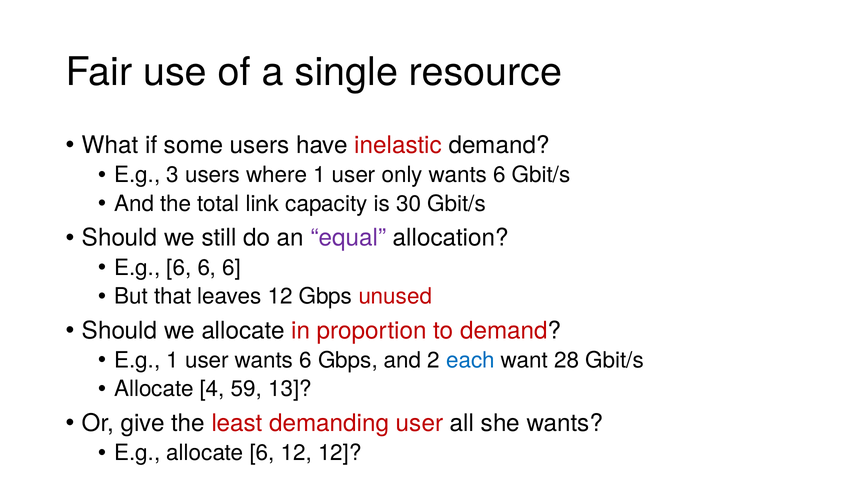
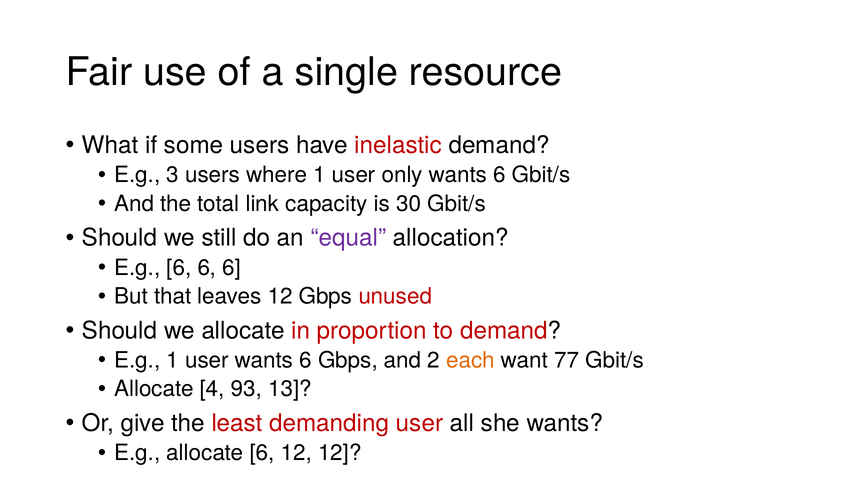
each colour: blue -> orange (471, 360)
28: 28 -> 77 (567, 360)
59: 59 -> 93 (246, 389)
